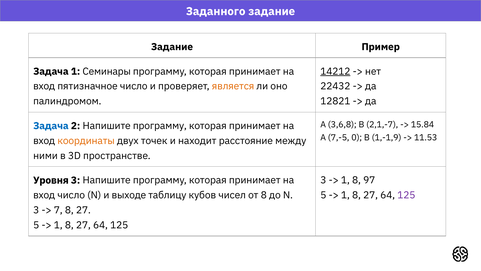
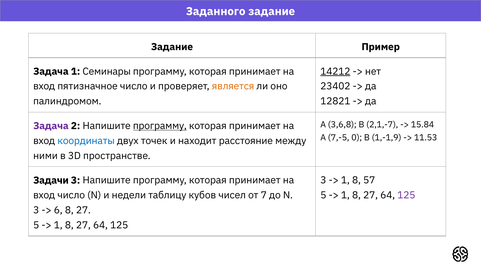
22432: 22432 -> 23402 (335, 86)
Задача colour: blue -> purple (51, 126)
программу underline: none -> present (160, 126)
координаты colour: orange -> blue (86, 141)
Уровня: Уровня -> Задачи (51, 180)
97: 97 -> 57 (369, 180)
выходе: выходе -> недели (129, 195)
от 8: 8 -> 7 (264, 195)
7: 7 -> 6 (58, 210)
